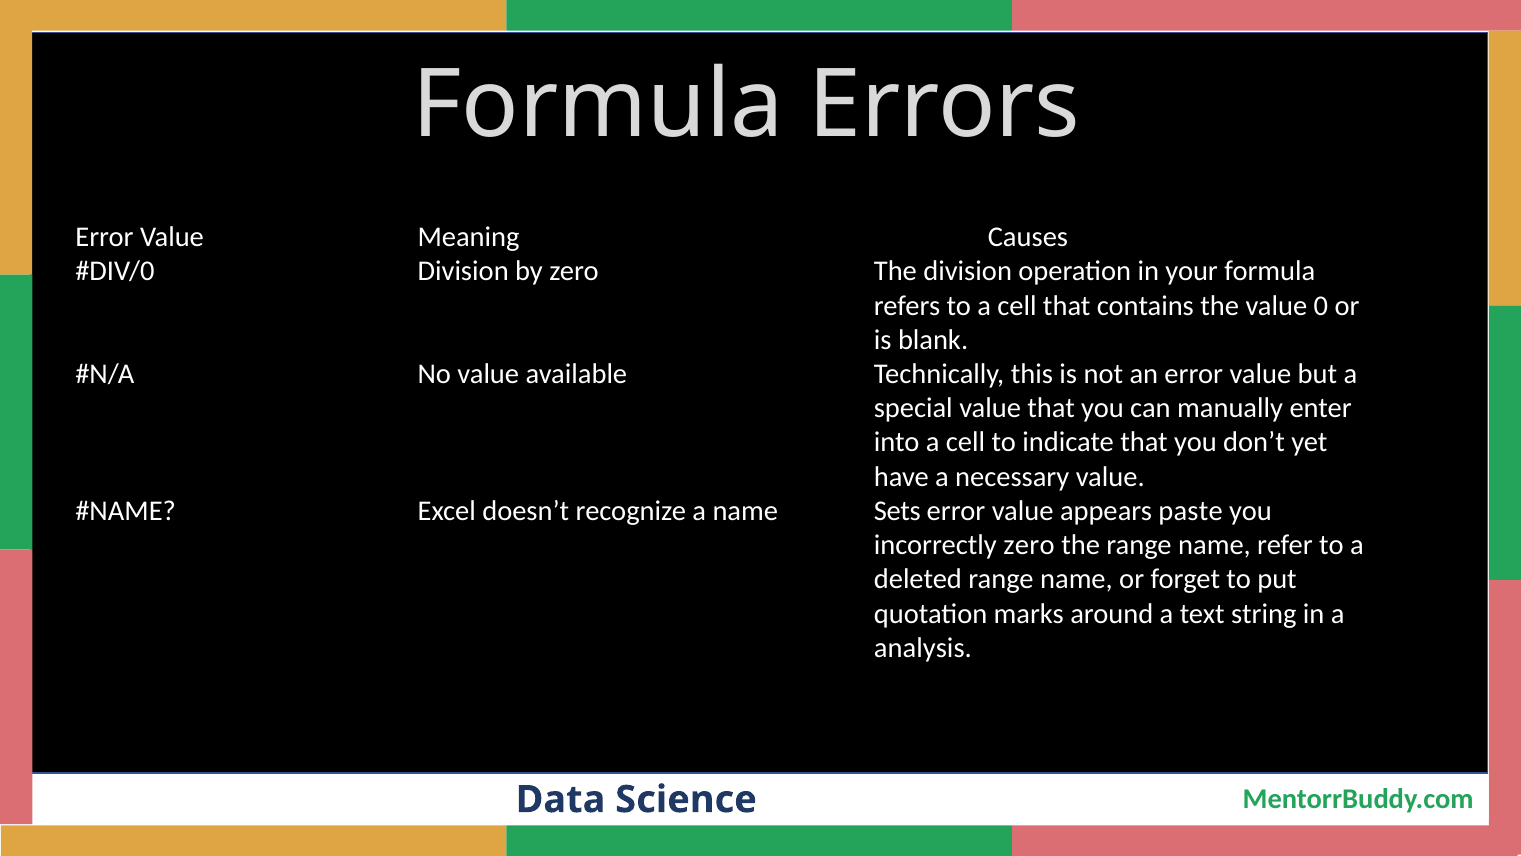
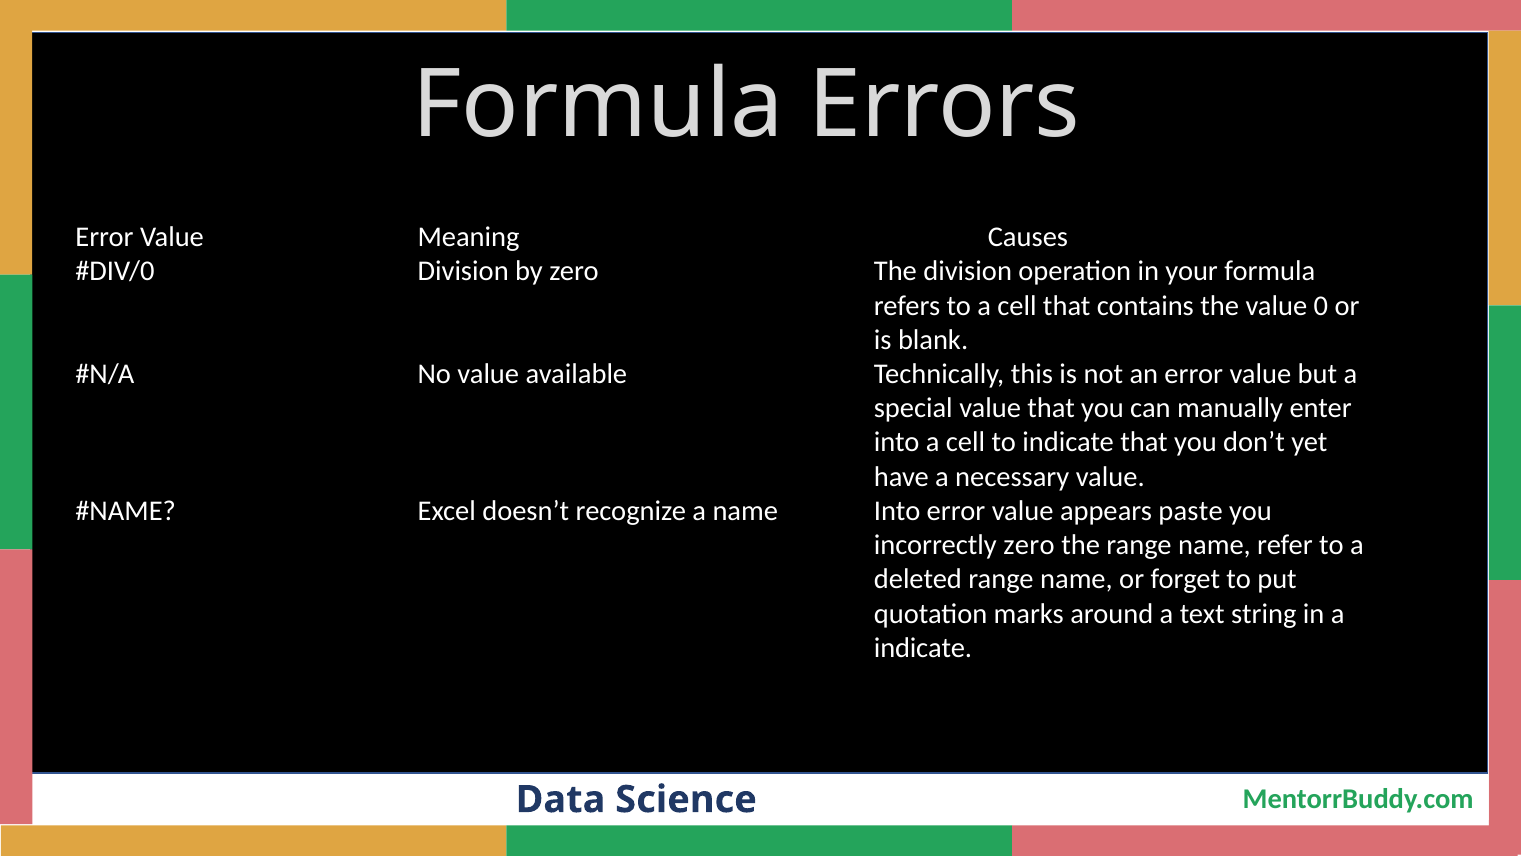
name Sets: Sets -> Into (897, 511)
analysis: analysis -> indicate (923, 648)
